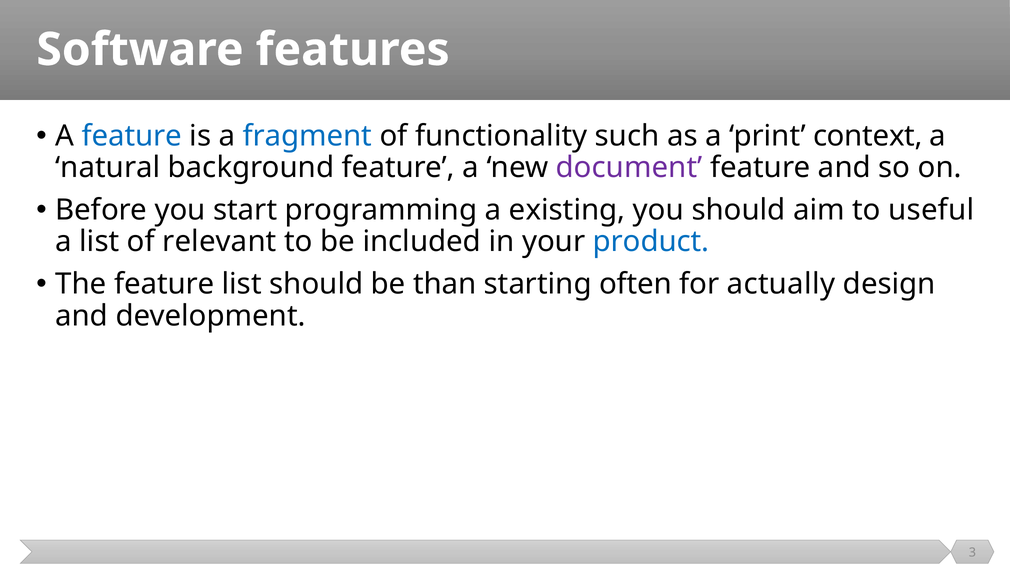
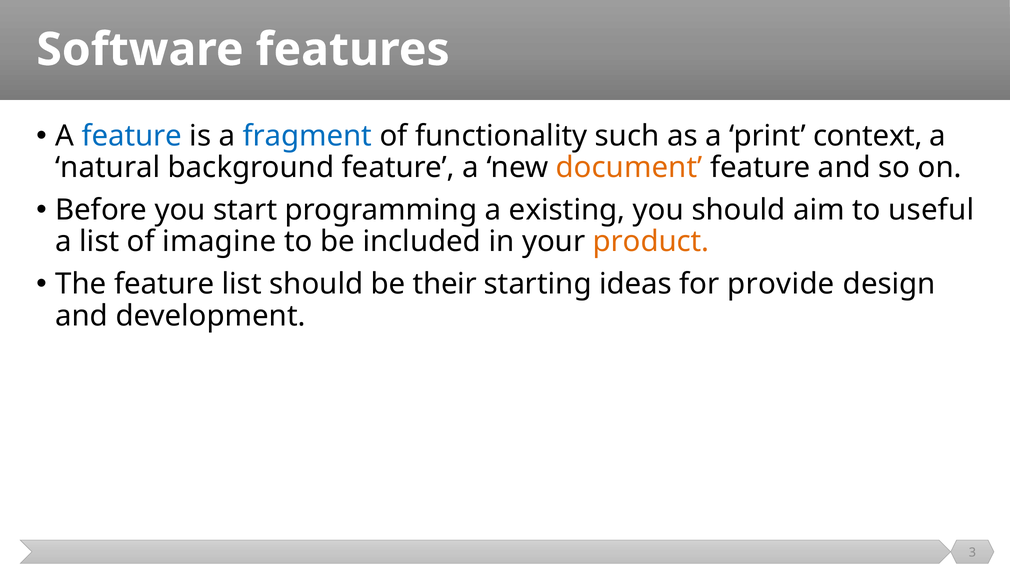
document colour: purple -> orange (629, 168)
relevant: relevant -> imagine (219, 242)
product colour: blue -> orange (651, 242)
than: than -> their (445, 284)
often: often -> ideas (635, 284)
actually: actually -> provide (781, 284)
